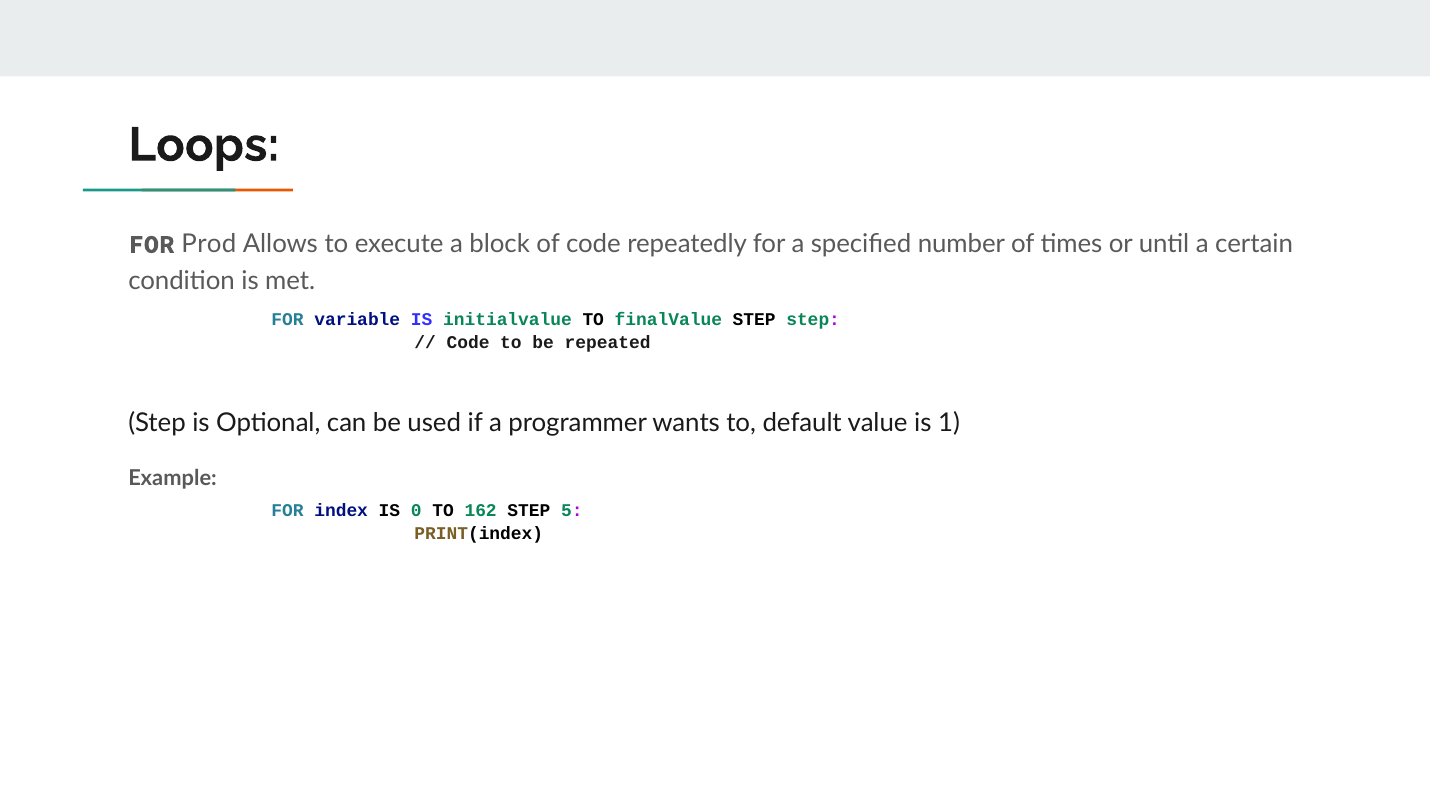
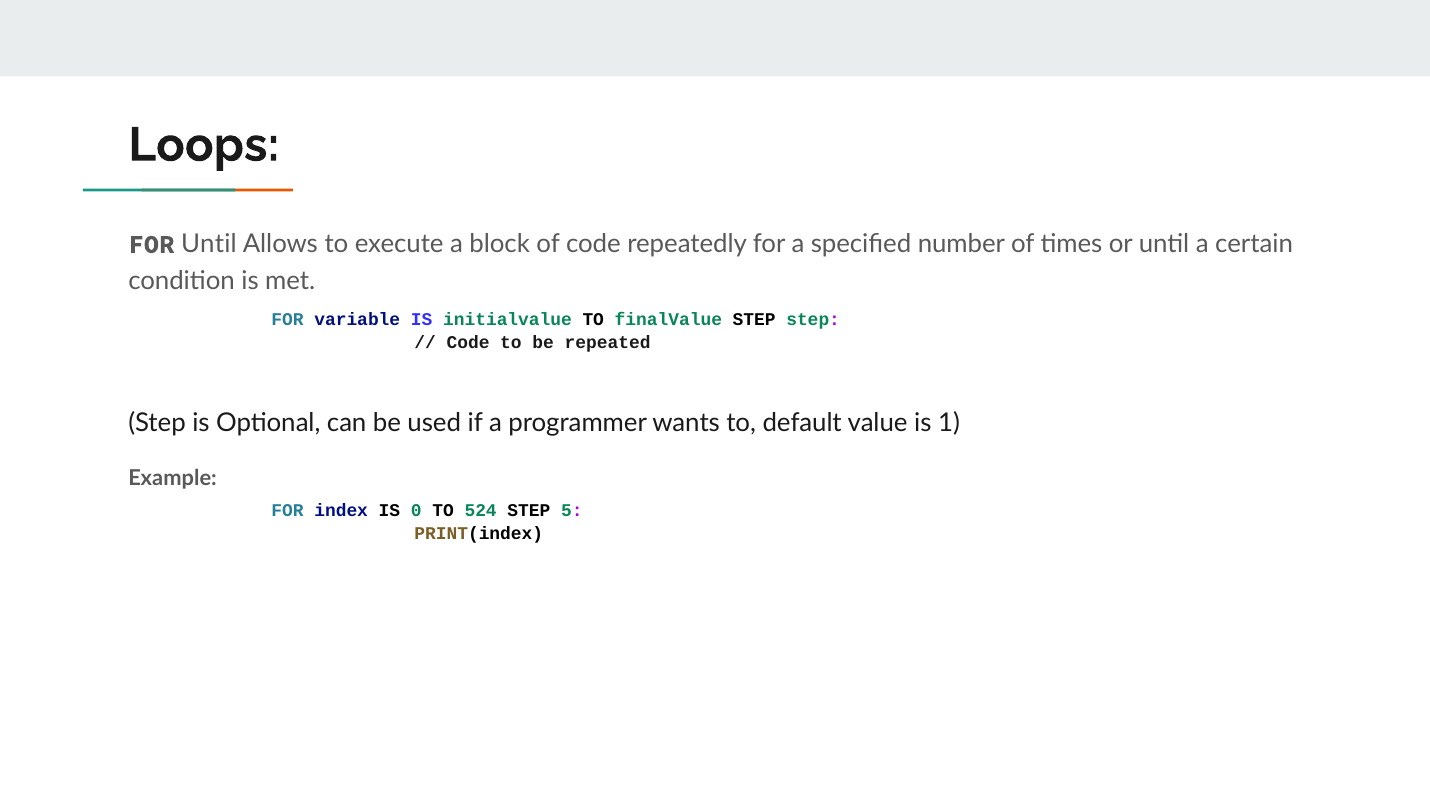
FOR Prod: Prod -> Until (209, 244)
162: 162 -> 524 (481, 510)
